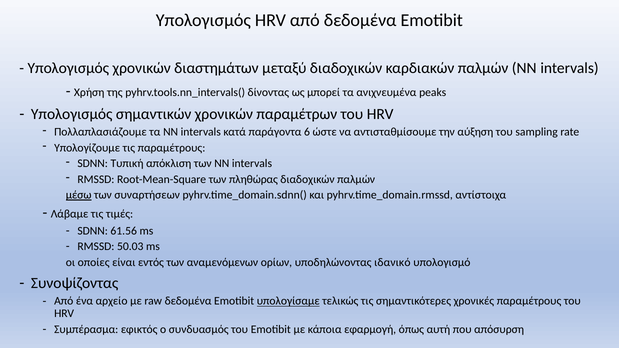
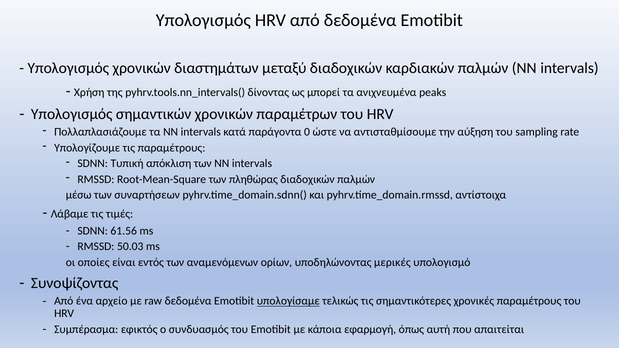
6: 6 -> 0 (307, 132)
μέσω underline: present -> none (79, 195)
ιδανικό: ιδανικό -> μερικές (392, 262)
απόσυρση: απόσυρση -> απαιτείται (499, 330)
